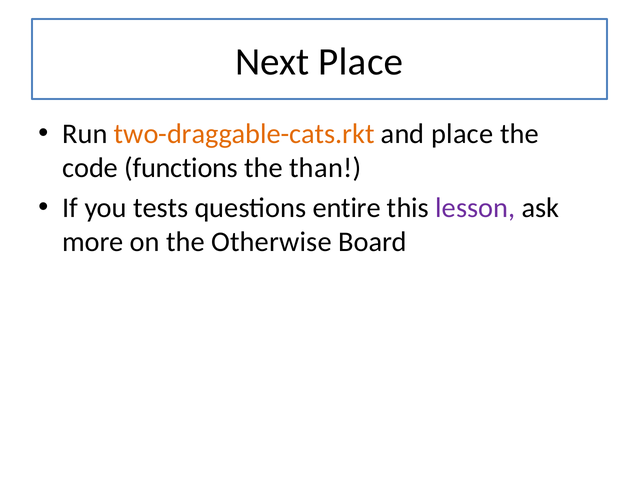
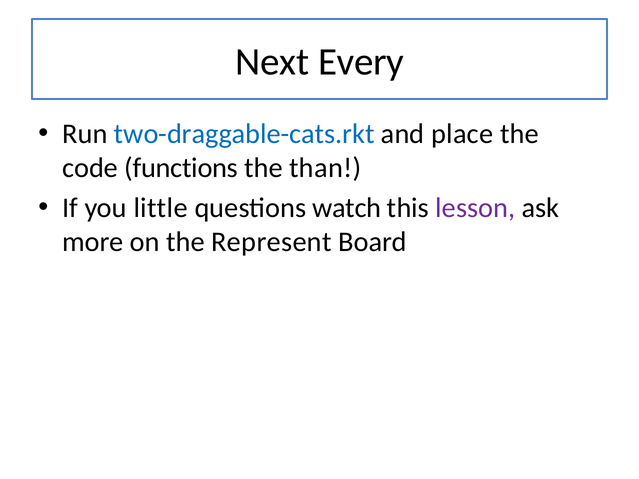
Next Place: Place -> Every (361, 62)
two-draggable-cats.rkt colour: orange -> blue (244, 134)
tests: tests -> little (161, 208)
entire: entire -> watch (347, 208)
Otherwise: Otherwise -> Represent (271, 242)
